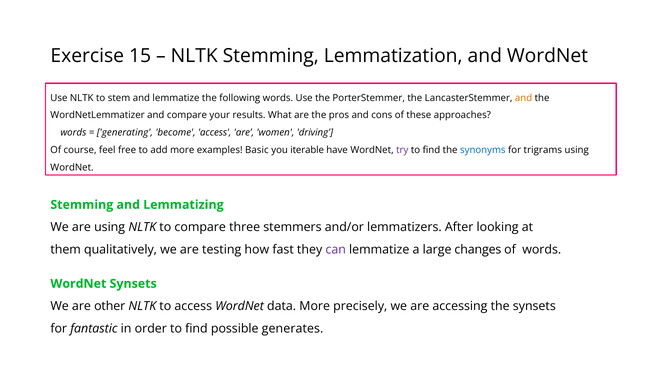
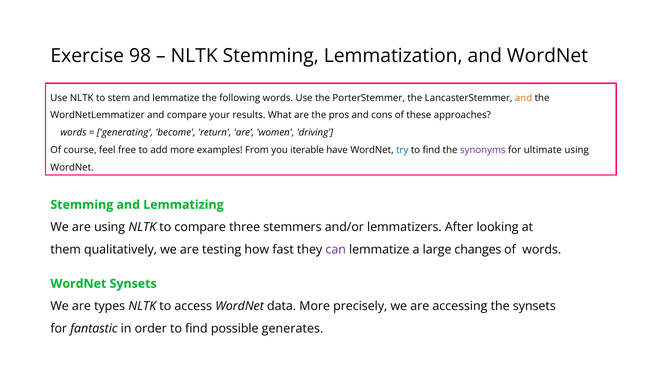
15: 15 -> 98 (140, 56)
become access: access -> return (215, 132)
Basic: Basic -> From (257, 150)
try colour: purple -> blue (402, 150)
synonyms colour: blue -> purple (483, 150)
trigrams: trigrams -> ultimate (543, 150)
other: other -> types (110, 306)
